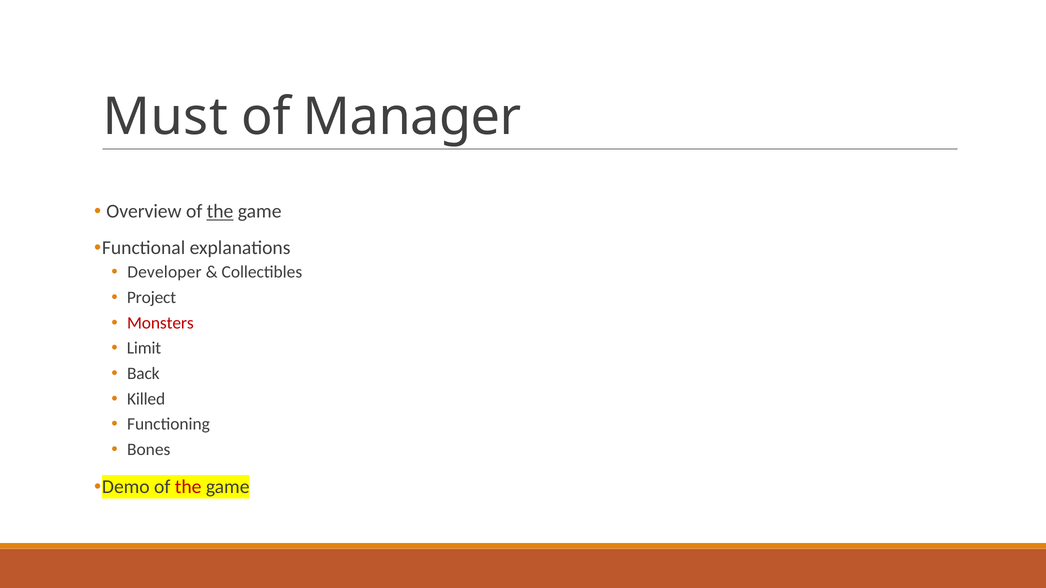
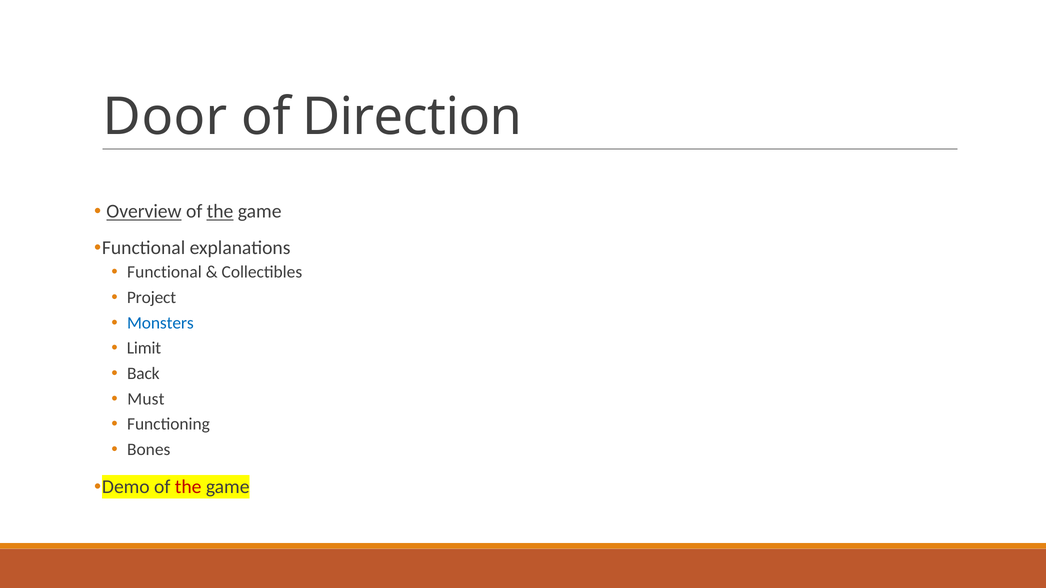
Must: Must -> Door (165, 117)
Manager: Manager -> Direction (412, 117)
Overview underline: none -> present (144, 212)
Developer: Developer -> Functional (164, 272)
Monsters colour: red -> blue (160, 323)
Killed: Killed -> Must (146, 399)
